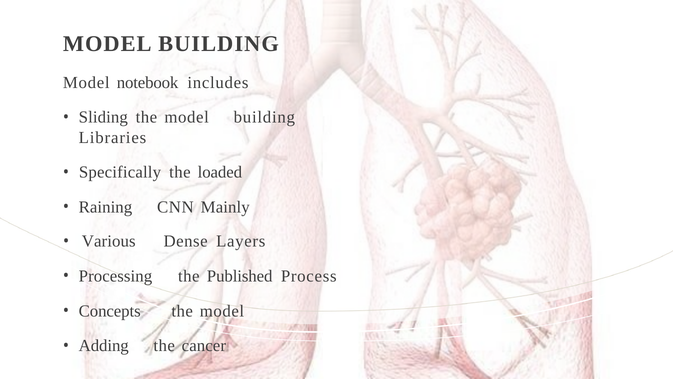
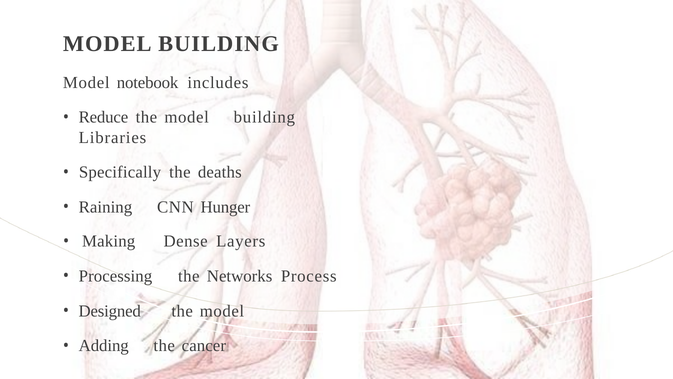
Sliding: Sliding -> Reduce (103, 117)
loaded: loaded -> deaths (220, 172)
Mainly: Mainly -> Hunger (225, 207)
Various: Various -> Making (109, 241)
Published: Published -> Networks (240, 276)
Concepts: Concepts -> Designed (110, 311)
